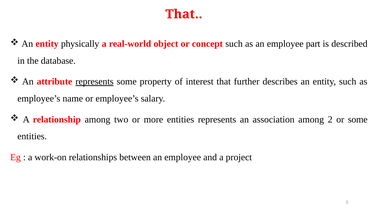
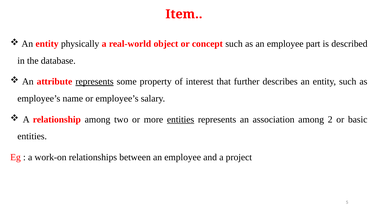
That: That -> Item (184, 14)
entities underline: none -> present (181, 119)
or some: some -> basic (358, 119)
